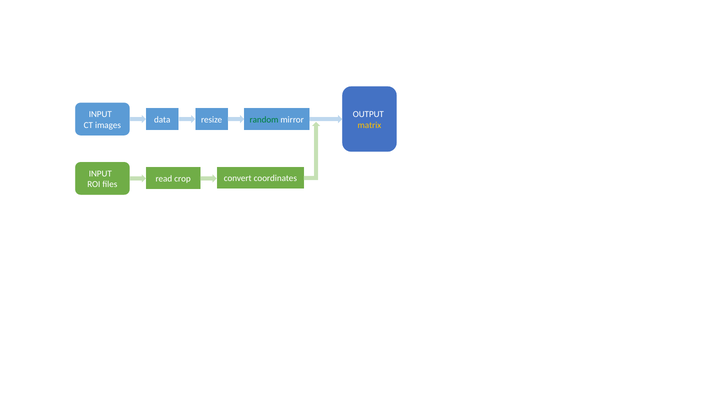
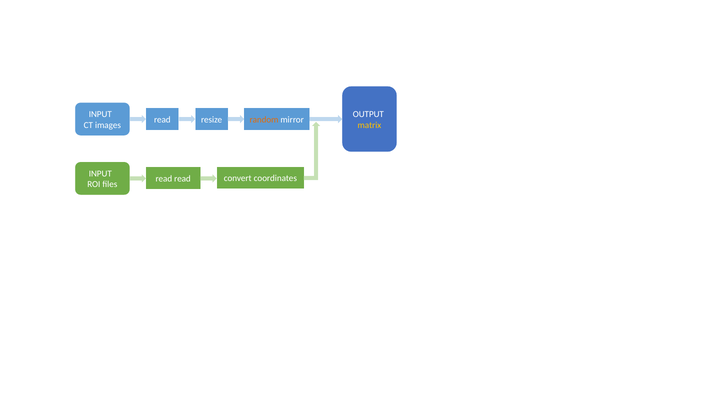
data: data -> read (162, 120)
random colour: green -> orange (264, 120)
read crop: crop -> read (182, 179)
